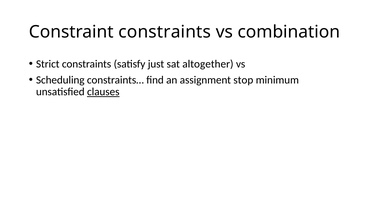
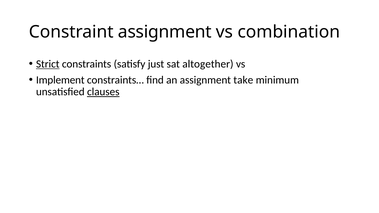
Constraint constraints: constraints -> assignment (165, 32)
Strict underline: none -> present (48, 64)
Scheduling: Scheduling -> Implement (60, 80)
stop: stop -> take (243, 80)
